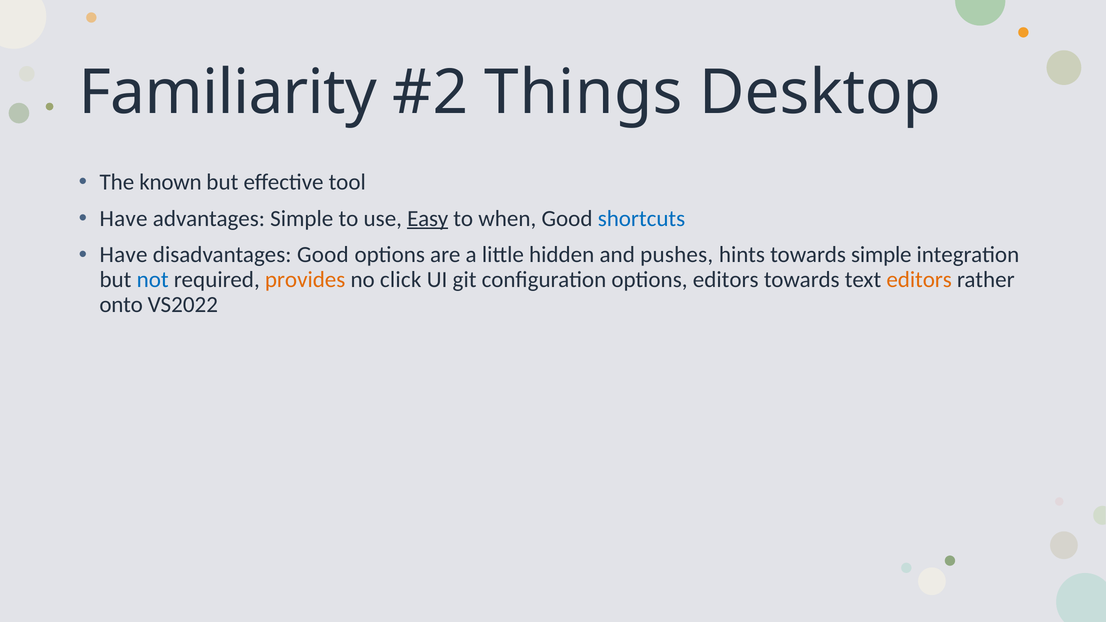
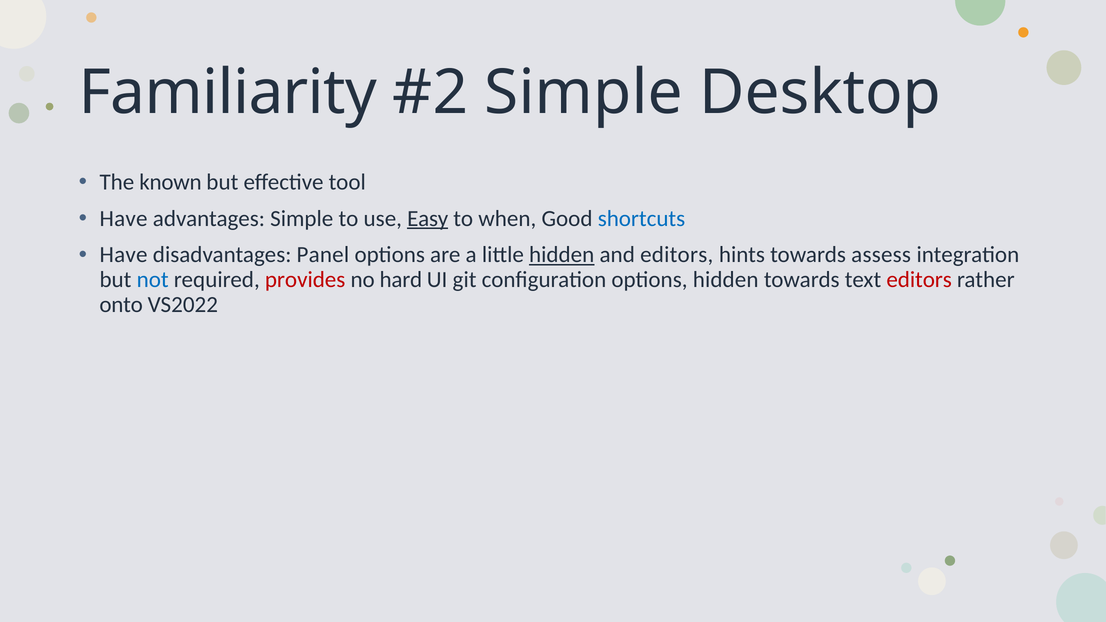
Things: Things -> Simple (584, 93)
disadvantages Good: Good -> Panel (323, 255)
hidden underline: none -> present (562, 255)
and pushes: pushes -> editors (677, 255)
towards simple: simple -> assess (881, 255)
provides colour: orange -> red (305, 280)
click: click -> hard (401, 280)
options editors: editors -> hidden (726, 280)
editors colour: orange -> red (919, 280)
